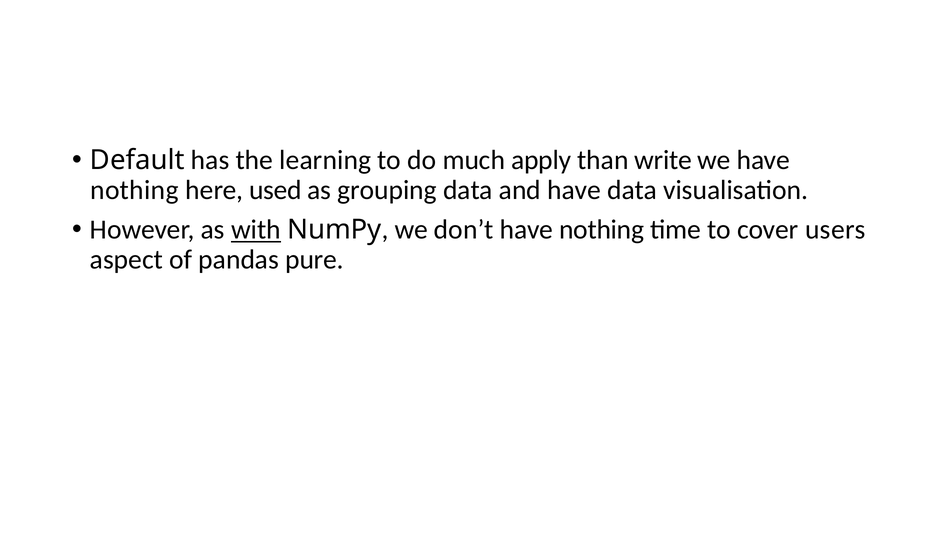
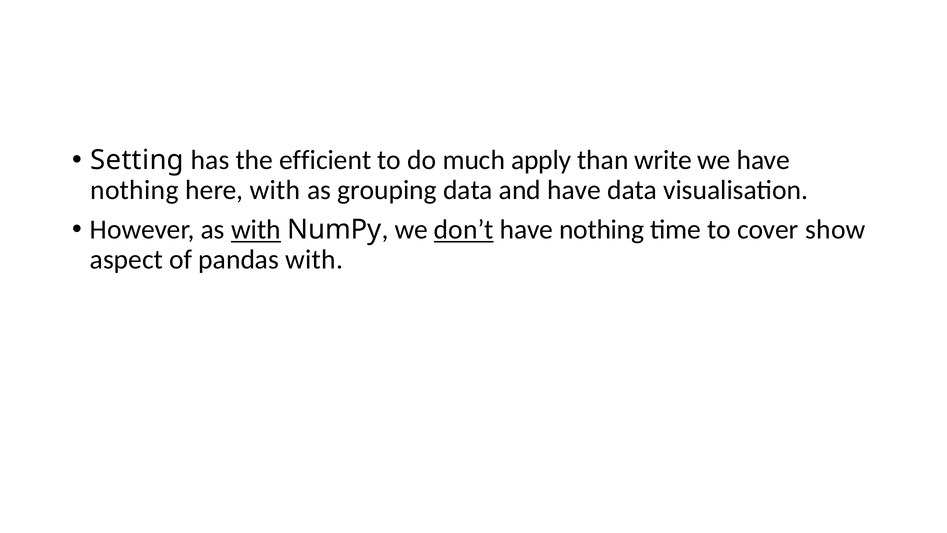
Default: Default -> Setting (137, 160)
learning: learning -> efficient (325, 160)
here used: used -> with (275, 190)
don’t underline: none -> present (464, 230)
users: users -> show (835, 230)
pandas pure: pure -> with (314, 259)
